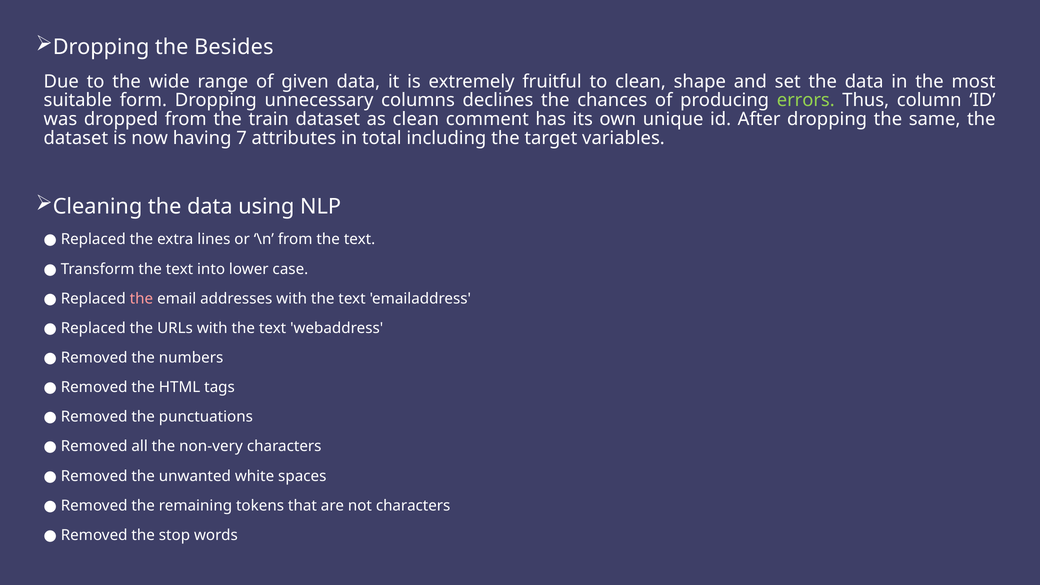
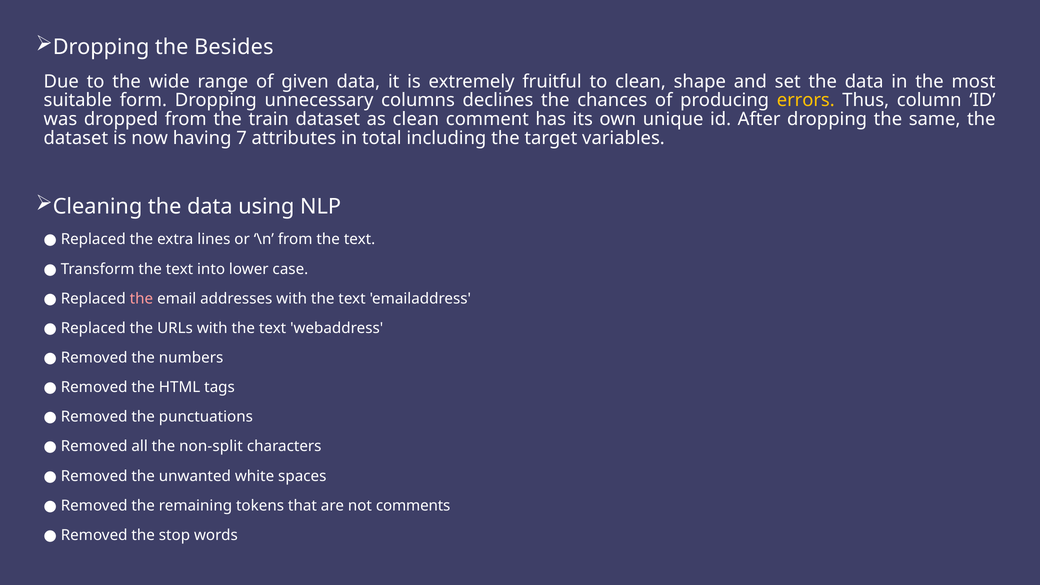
errors colour: light green -> yellow (806, 100)
non-very: non-very -> non-split (211, 446)
not characters: characters -> comments (413, 506)
